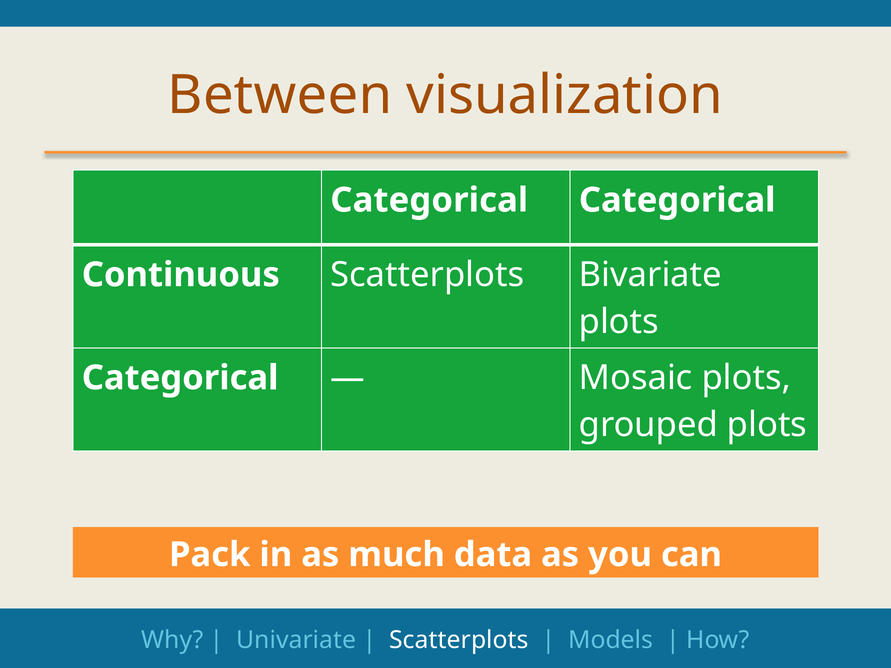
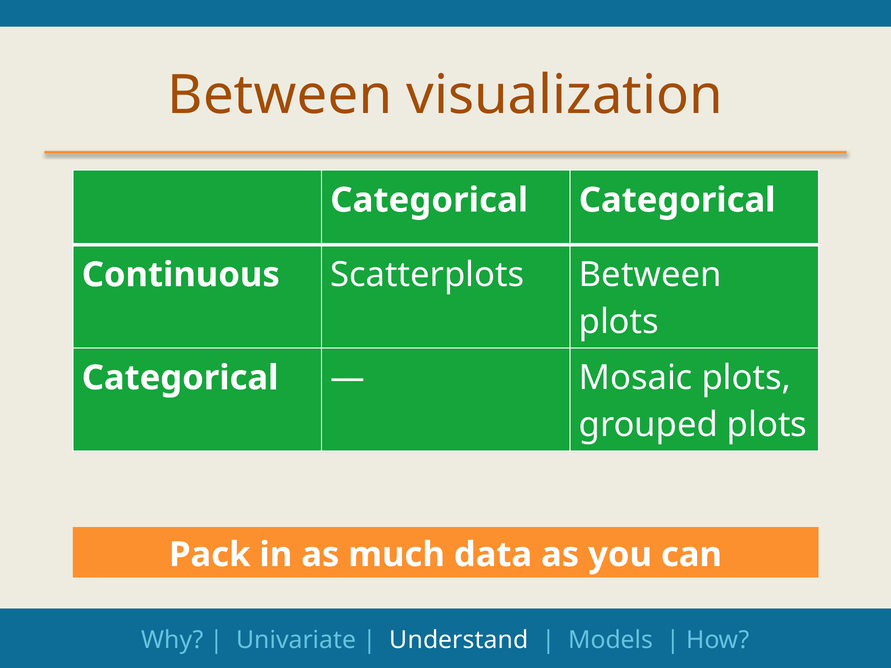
Scatterplots Bivariate: Bivariate -> Between (650, 275)
Scatterplots: Scatterplots -> Understand (459, 640)
